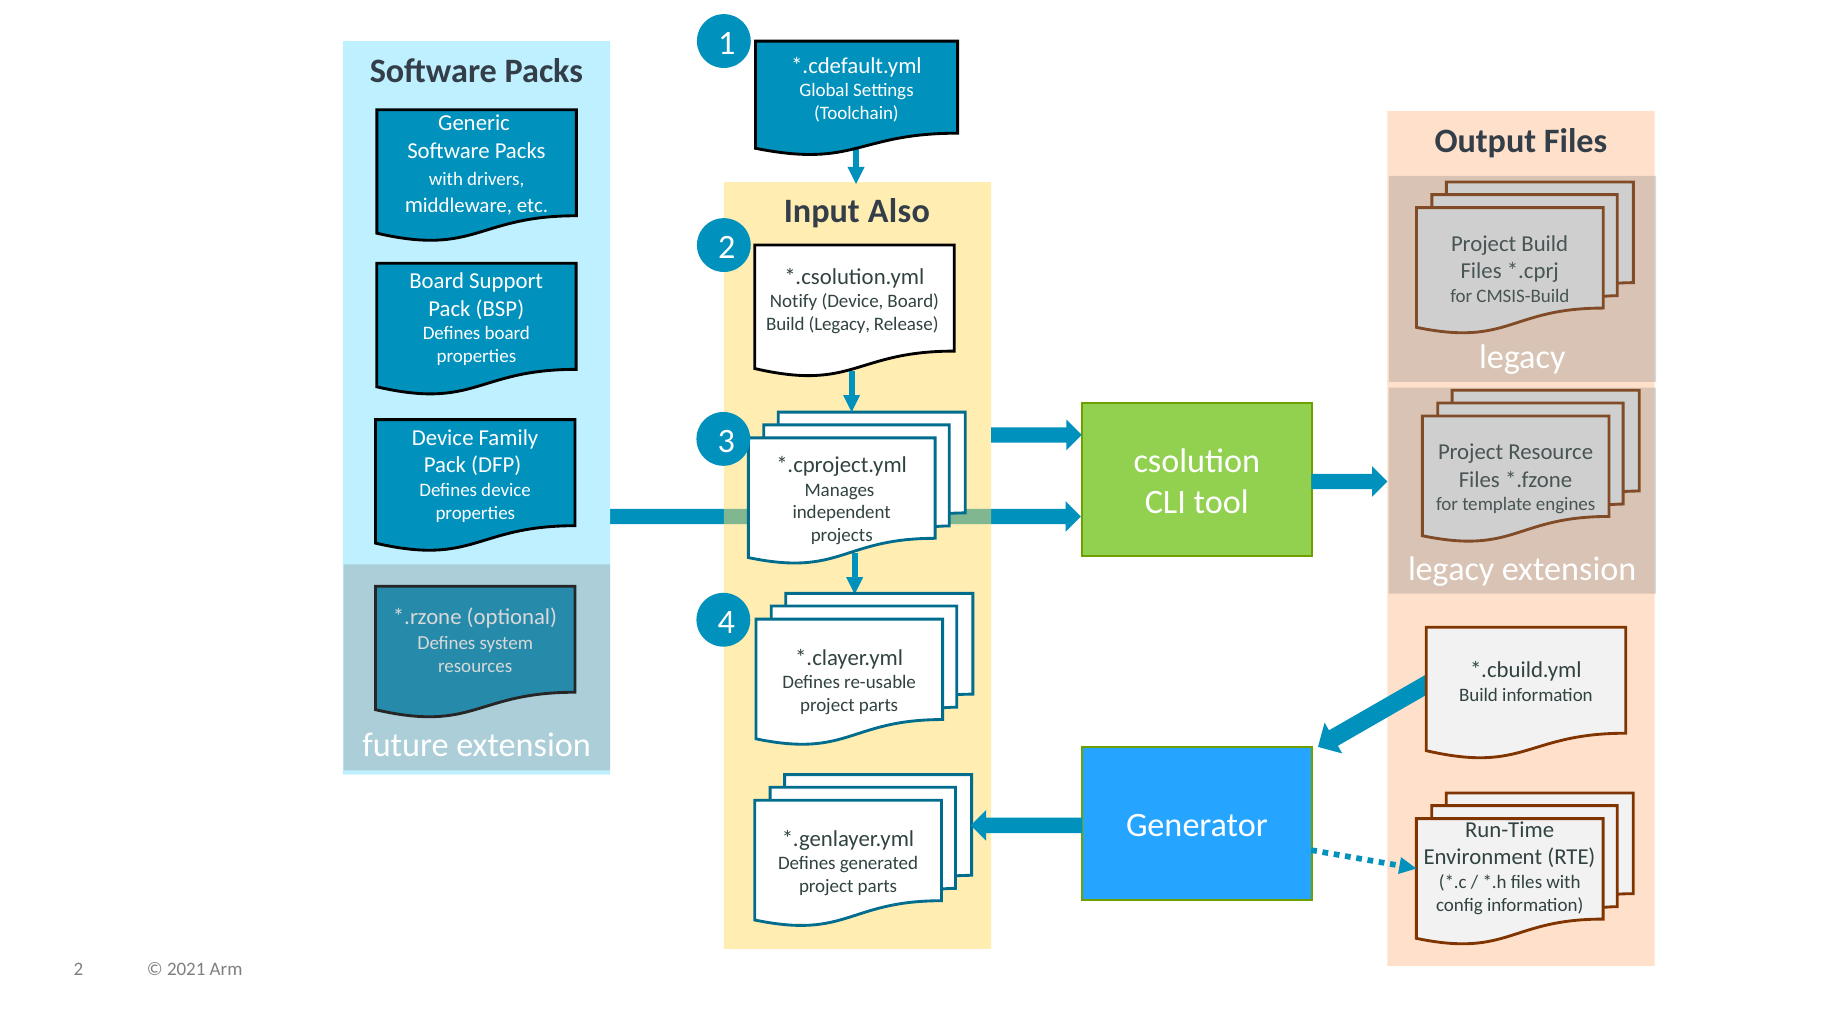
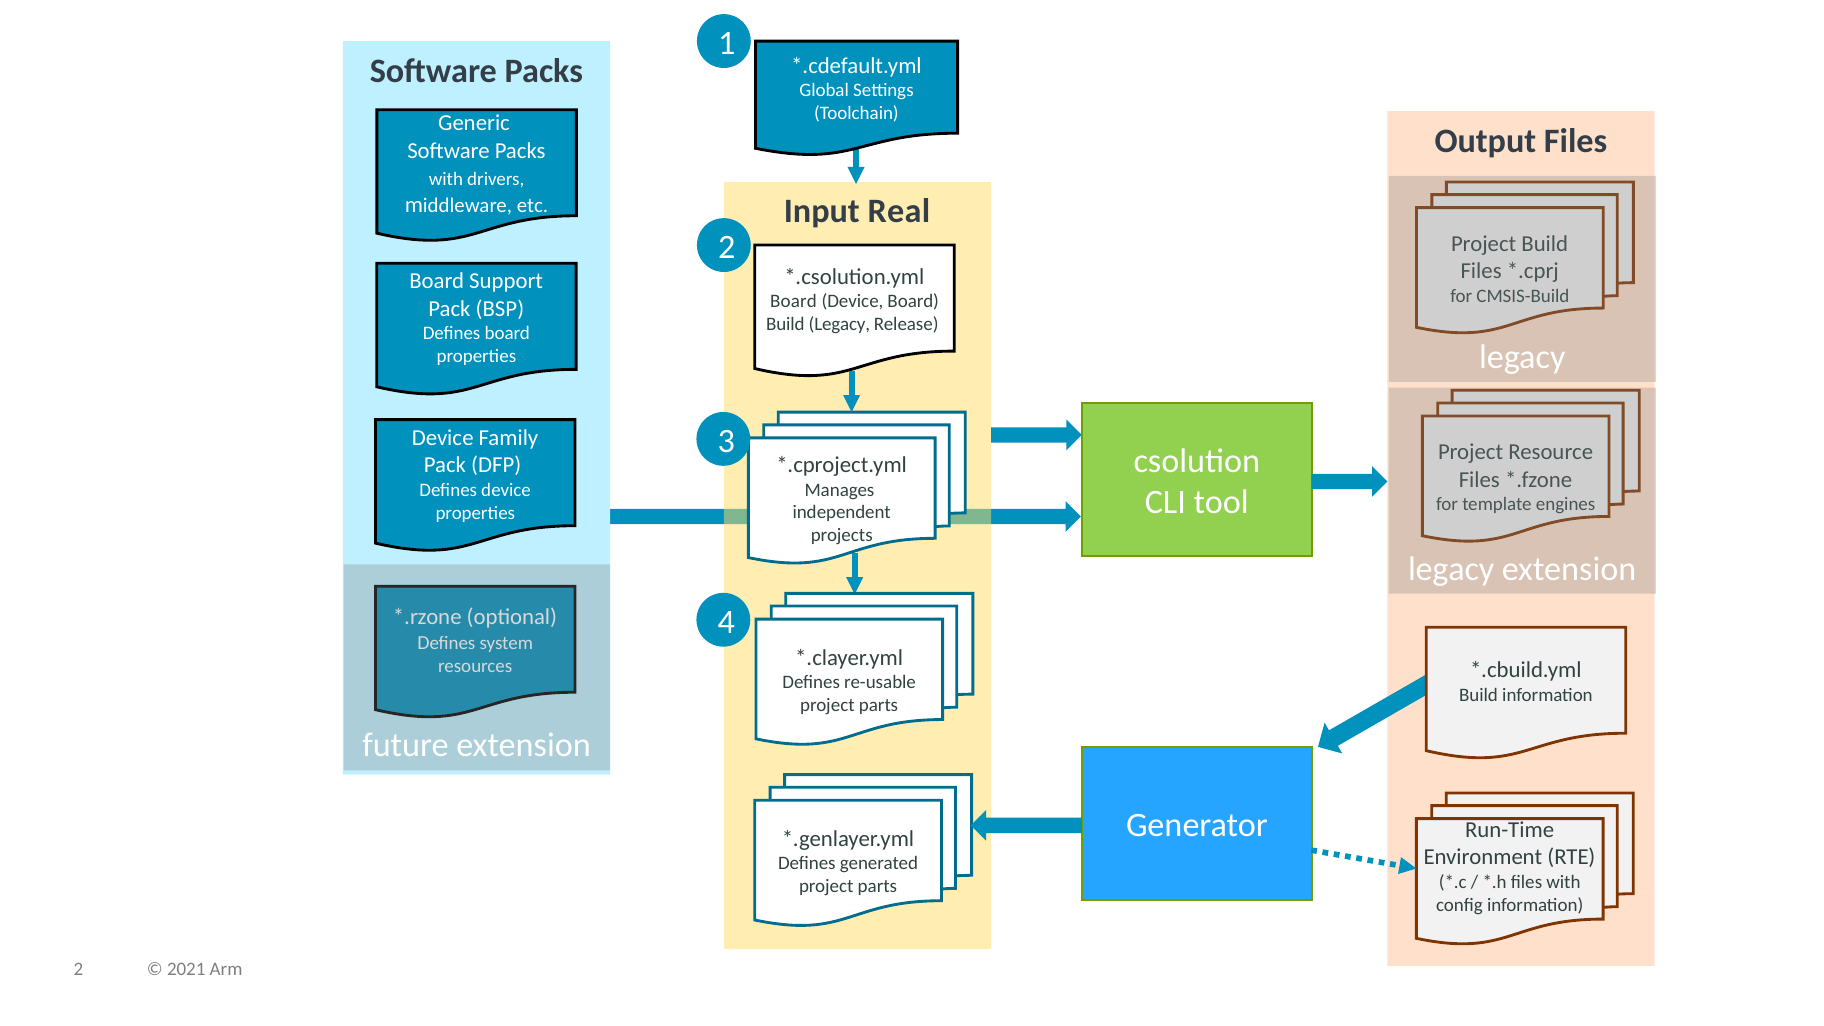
Also: Also -> Real (899, 212)
Notify: Notify -> Board (794, 302)
